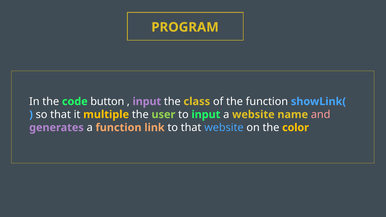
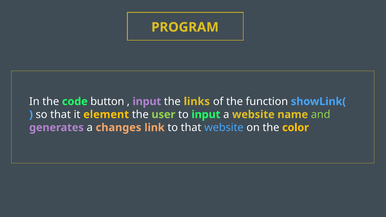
class: class -> links (197, 102)
multiple: multiple -> element (106, 115)
and colour: pink -> light green (321, 115)
a function: function -> changes (118, 128)
